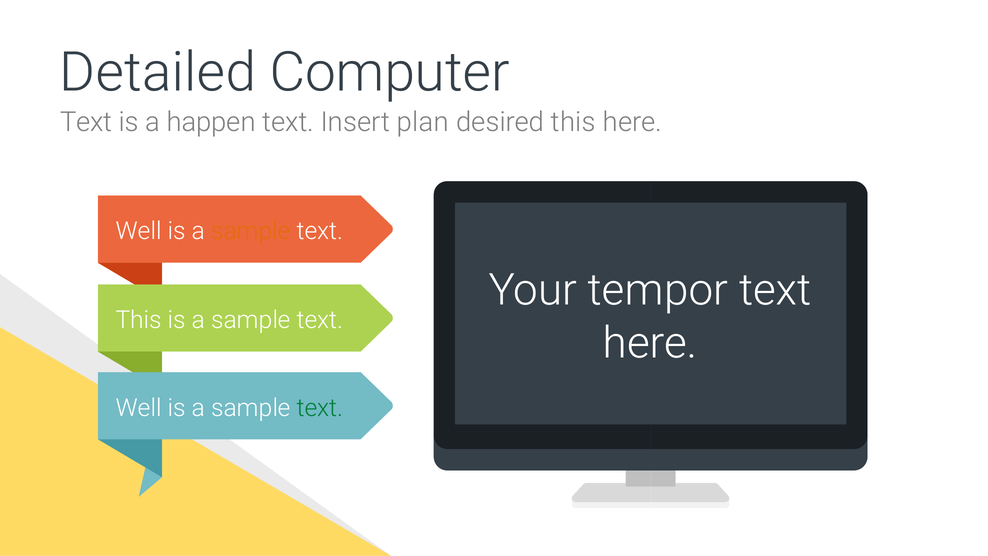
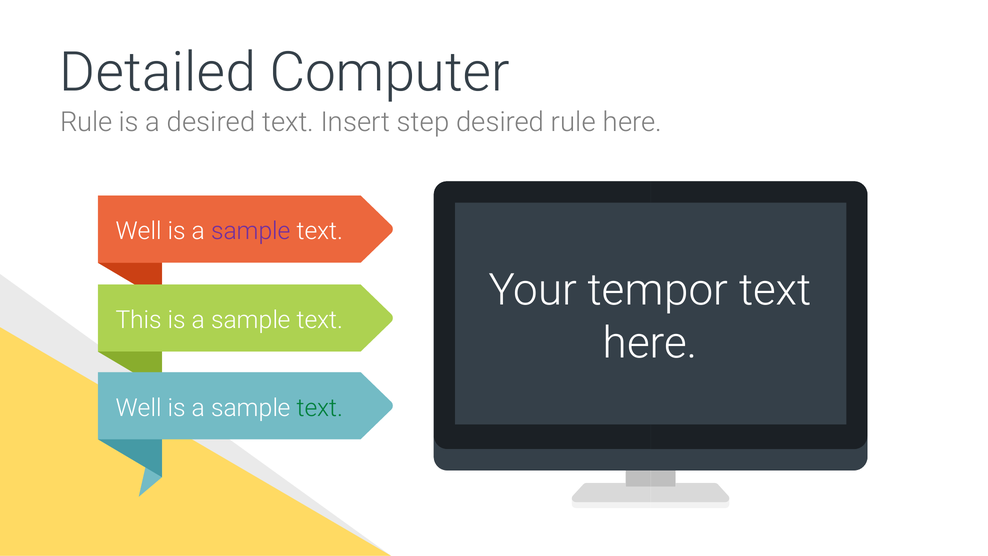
Text: Text -> Rule (86, 122)
a happen: happen -> desired (211, 122)
plan: plan -> step (423, 122)
desired this: this -> rule (573, 122)
sample colour: orange -> purple (251, 231)
